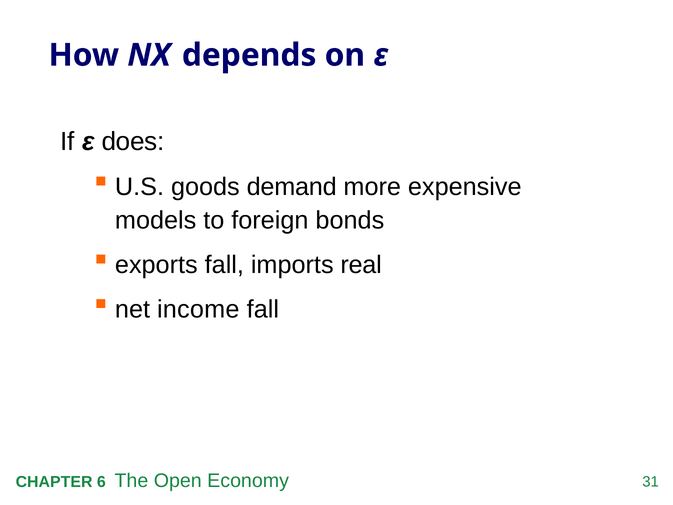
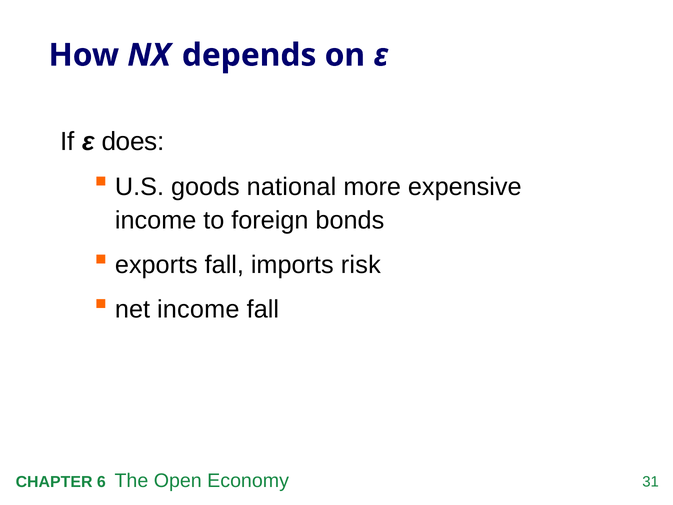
demand: demand -> national (291, 187)
models: models -> income (156, 220)
real: real -> risk (361, 265)
